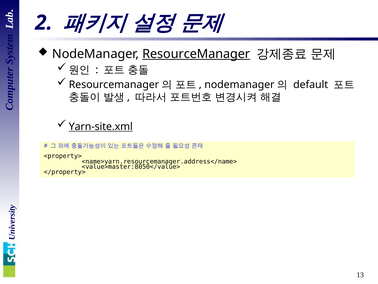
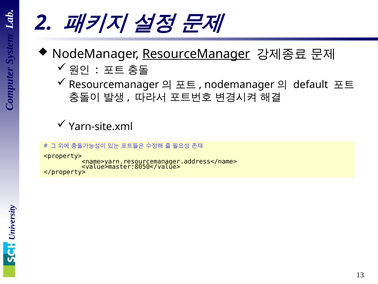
Yarn-site.xml underline: present -> none (101, 126)
